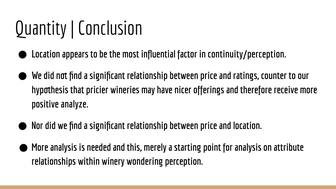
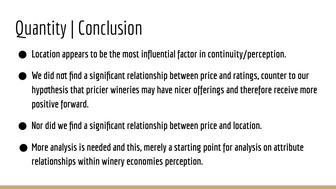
analyze: analyze -> forward (75, 104)
wondering: wondering -> economies (145, 162)
